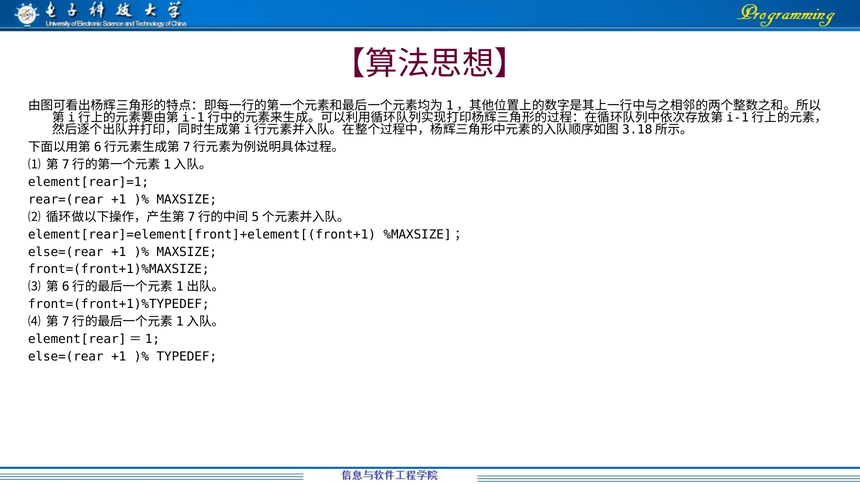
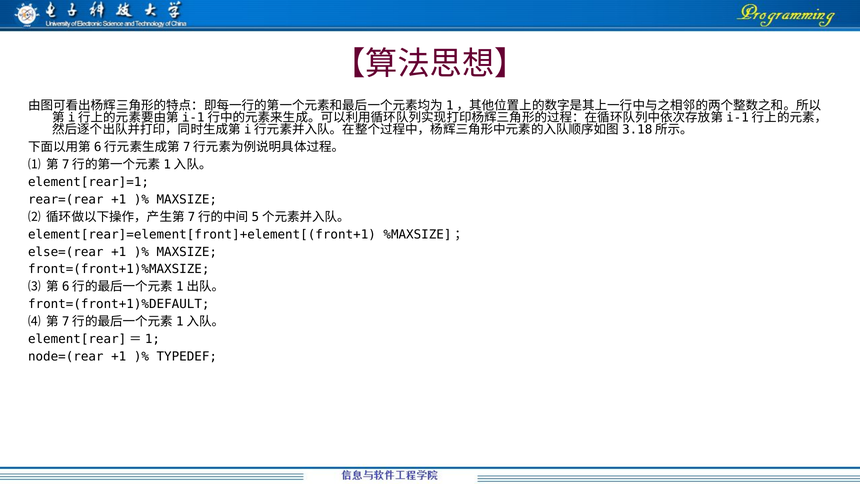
front=(front+1)%TYPEDEF: front=(front+1)%TYPEDEF -> front=(front+1)%DEFAULT (119, 304)
else=(rear: else=(rear -> node=(rear (66, 356)
